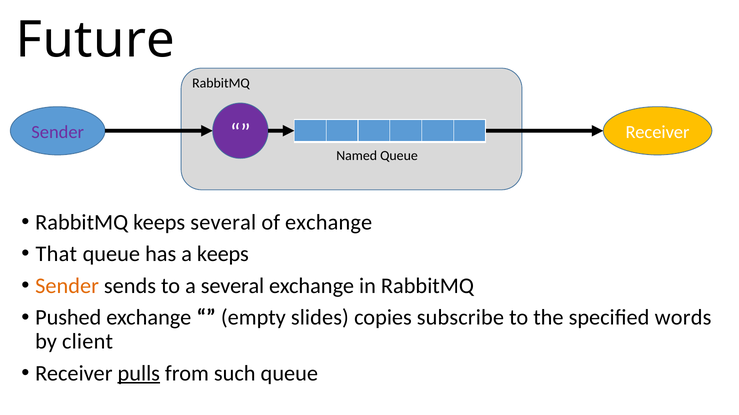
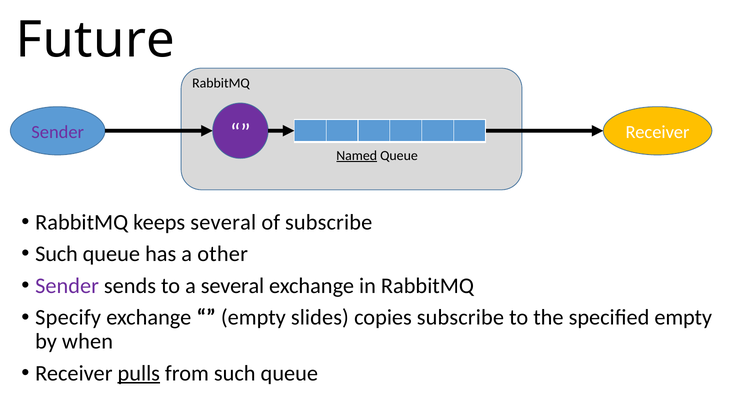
Named underline: none -> present (357, 156)
of exchange: exchange -> subscribe (329, 223)
That: That -> Such (57, 254)
a keeps: keeps -> other (223, 254)
Sender colour: orange -> purple (67, 286)
Pushed: Pushed -> Specify (68, 318)
specified words: words -> empty (683, 318)
client: client -> when (88, 342)
